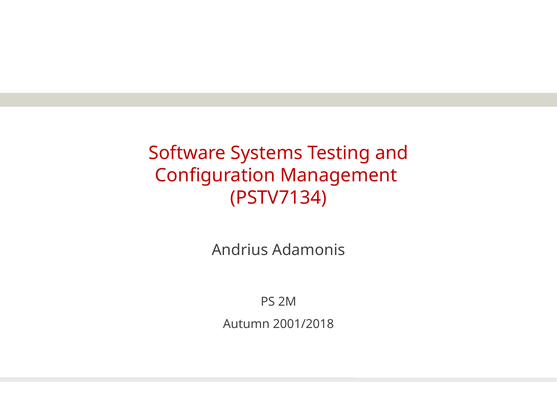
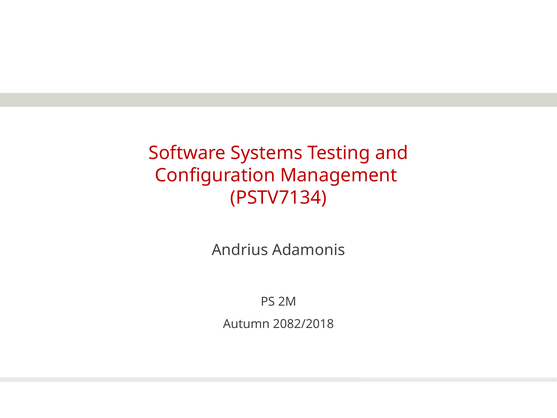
2001/2018: 2001/2018 -> 2082/2018 (303, 324)
